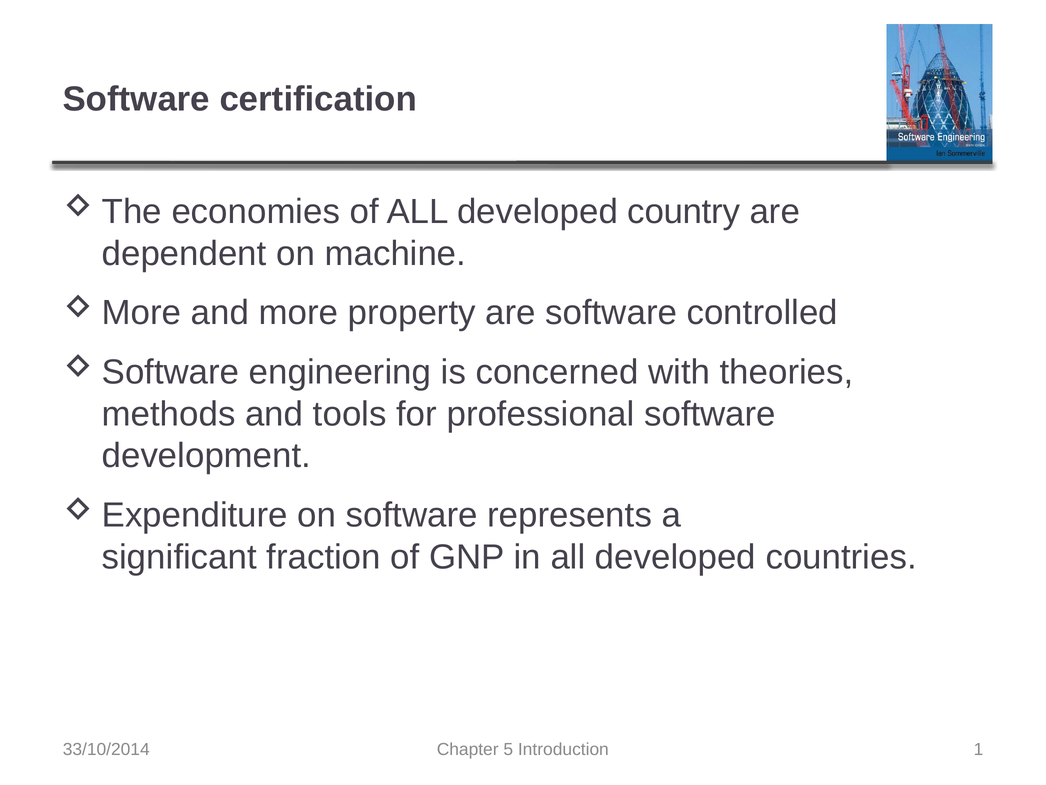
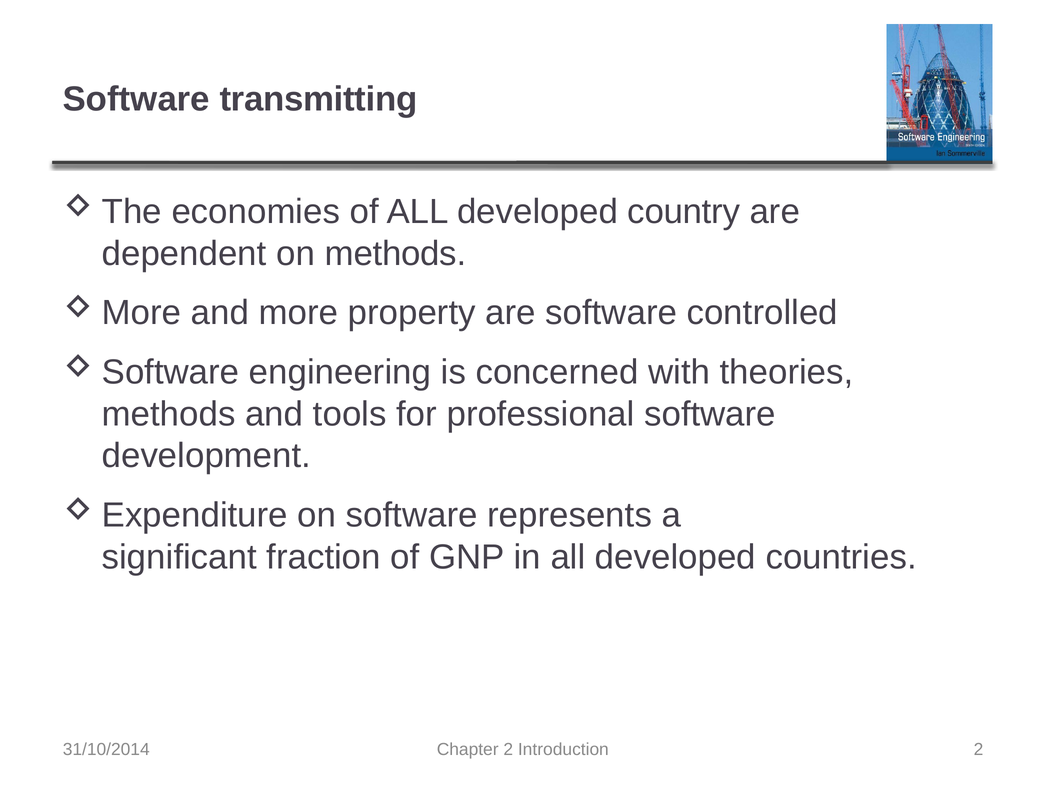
certification: certification -> transmitting (318, 99)
on machine: machine -> methods (395, 253)
33/10/2014: 33/10/2014 -> 31/10/2014 (106, 749)
Chapter 5: 5 -> 2 (508, 749)
Introduction 1: 1 -> 2 (978, 749)
